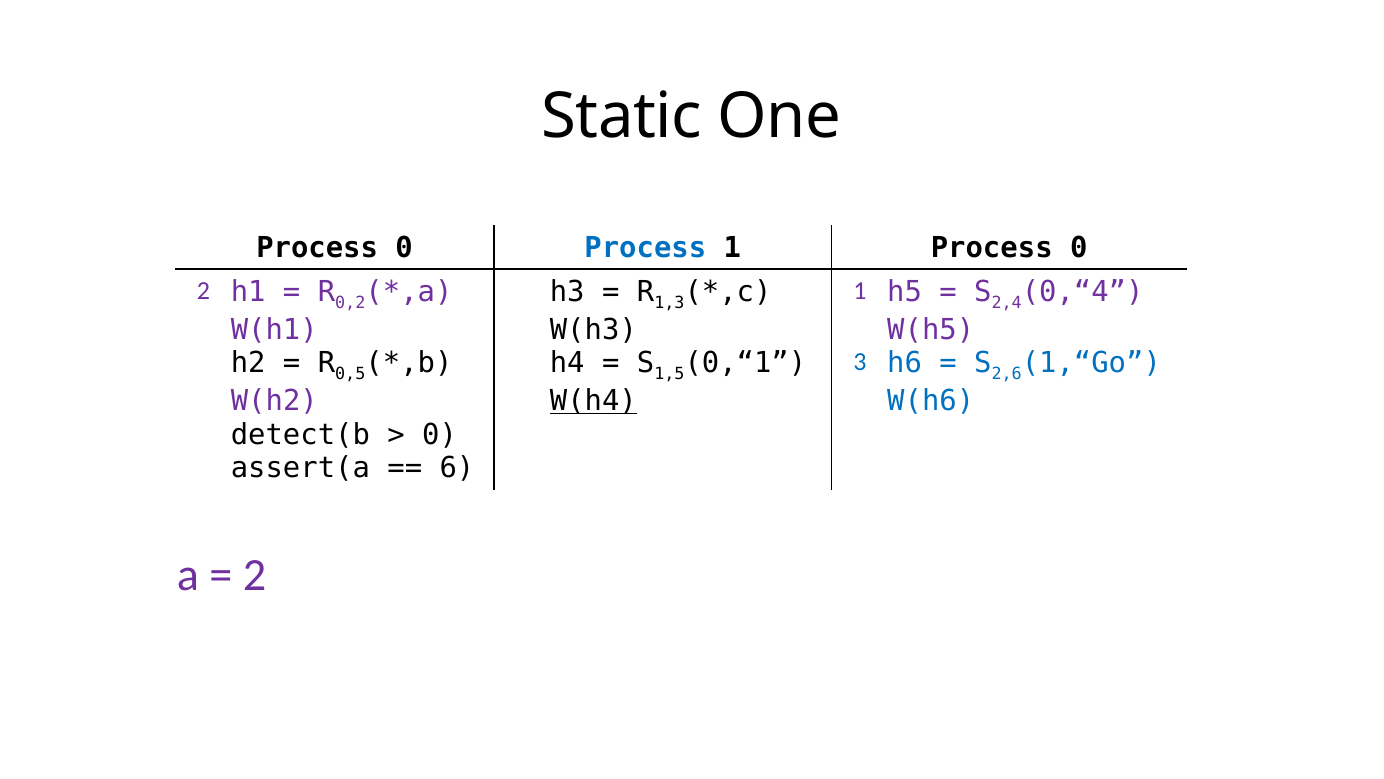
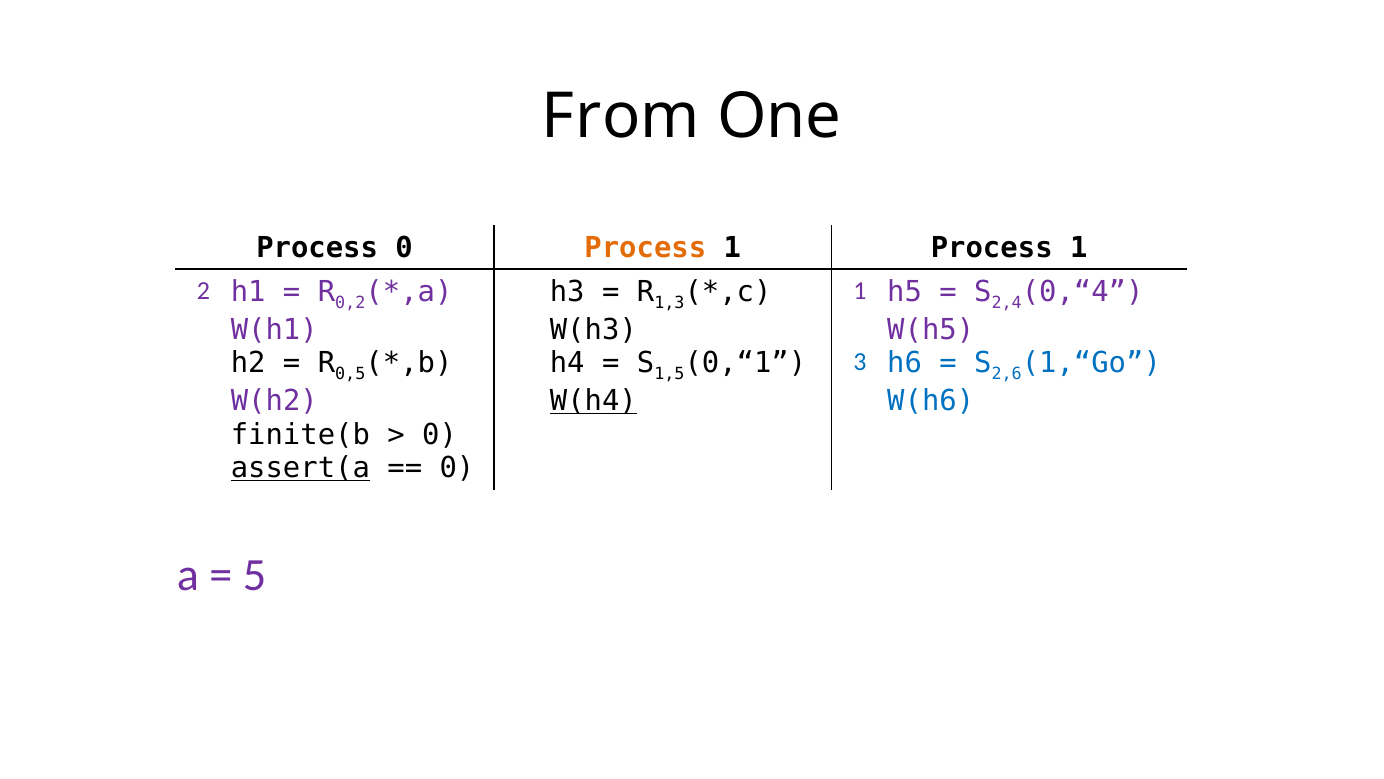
Static: Static -> From (621, 116)
Process colour: blue -> orange (645, 247)
1 Process 0: 0 -> 1 (1079, 247)
detect(b: detect(b -> finite(b (300, 434)
assert(a underline: none -> present (300, 468)
6: 6 -> 0 (457, 468)
2: 2 -> 5 (254, 575)
